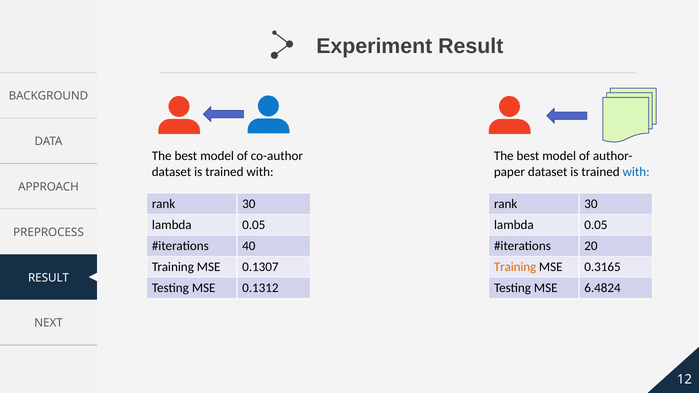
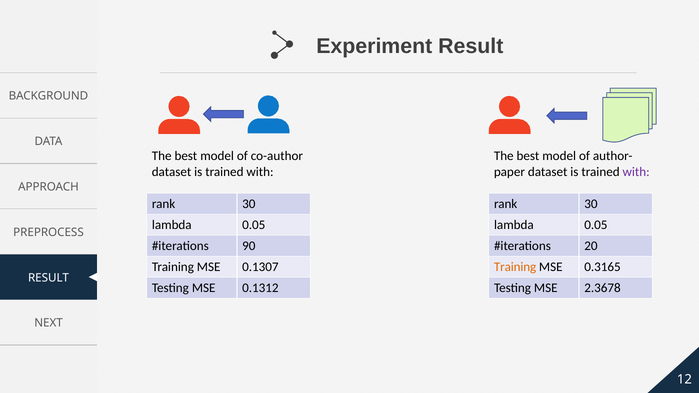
with colour: blue -> purple (636, 172)
40: 40 -> 90 (249, 246)
6.4824: 6.4824 -> 2.3678 (602, 288)
